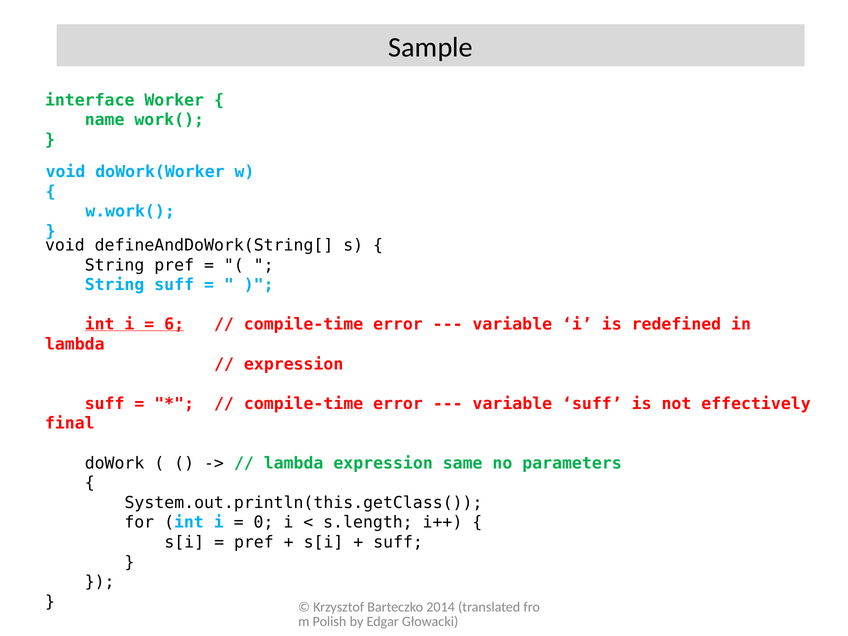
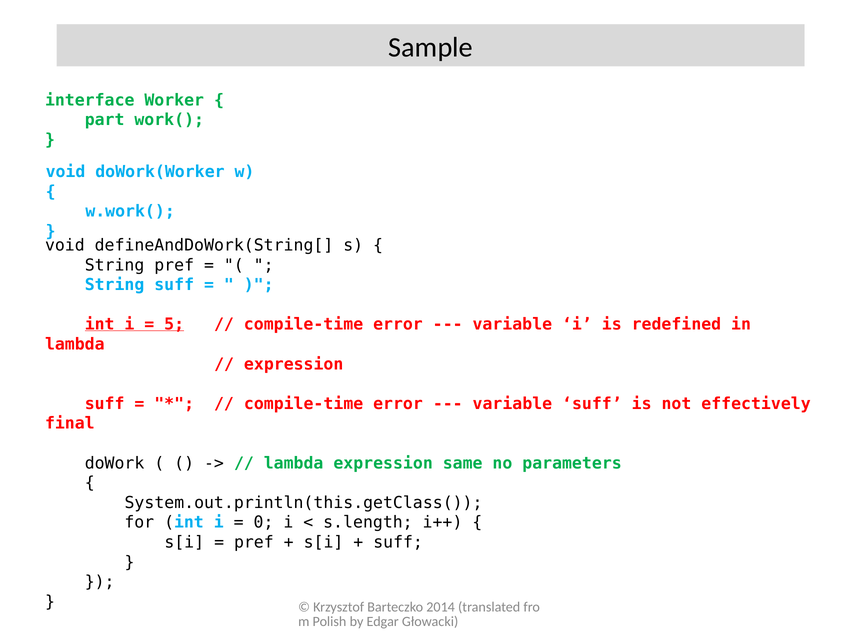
name: name -> part (105, 120)
6: 6 -> 5 (174, 325)
